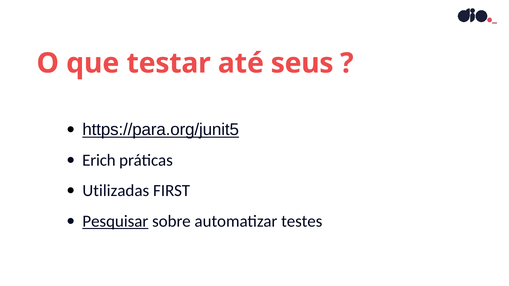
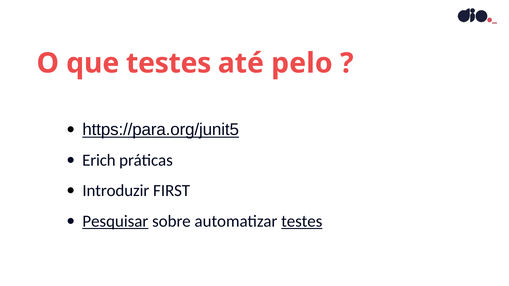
que testar: testar -> testes (169, 63)
seus: seus -> pelo (302, 63)
Utilizadas: Utilizadas -> Introduzir (116, 191)
testes underline: none -> present (302, 221)
